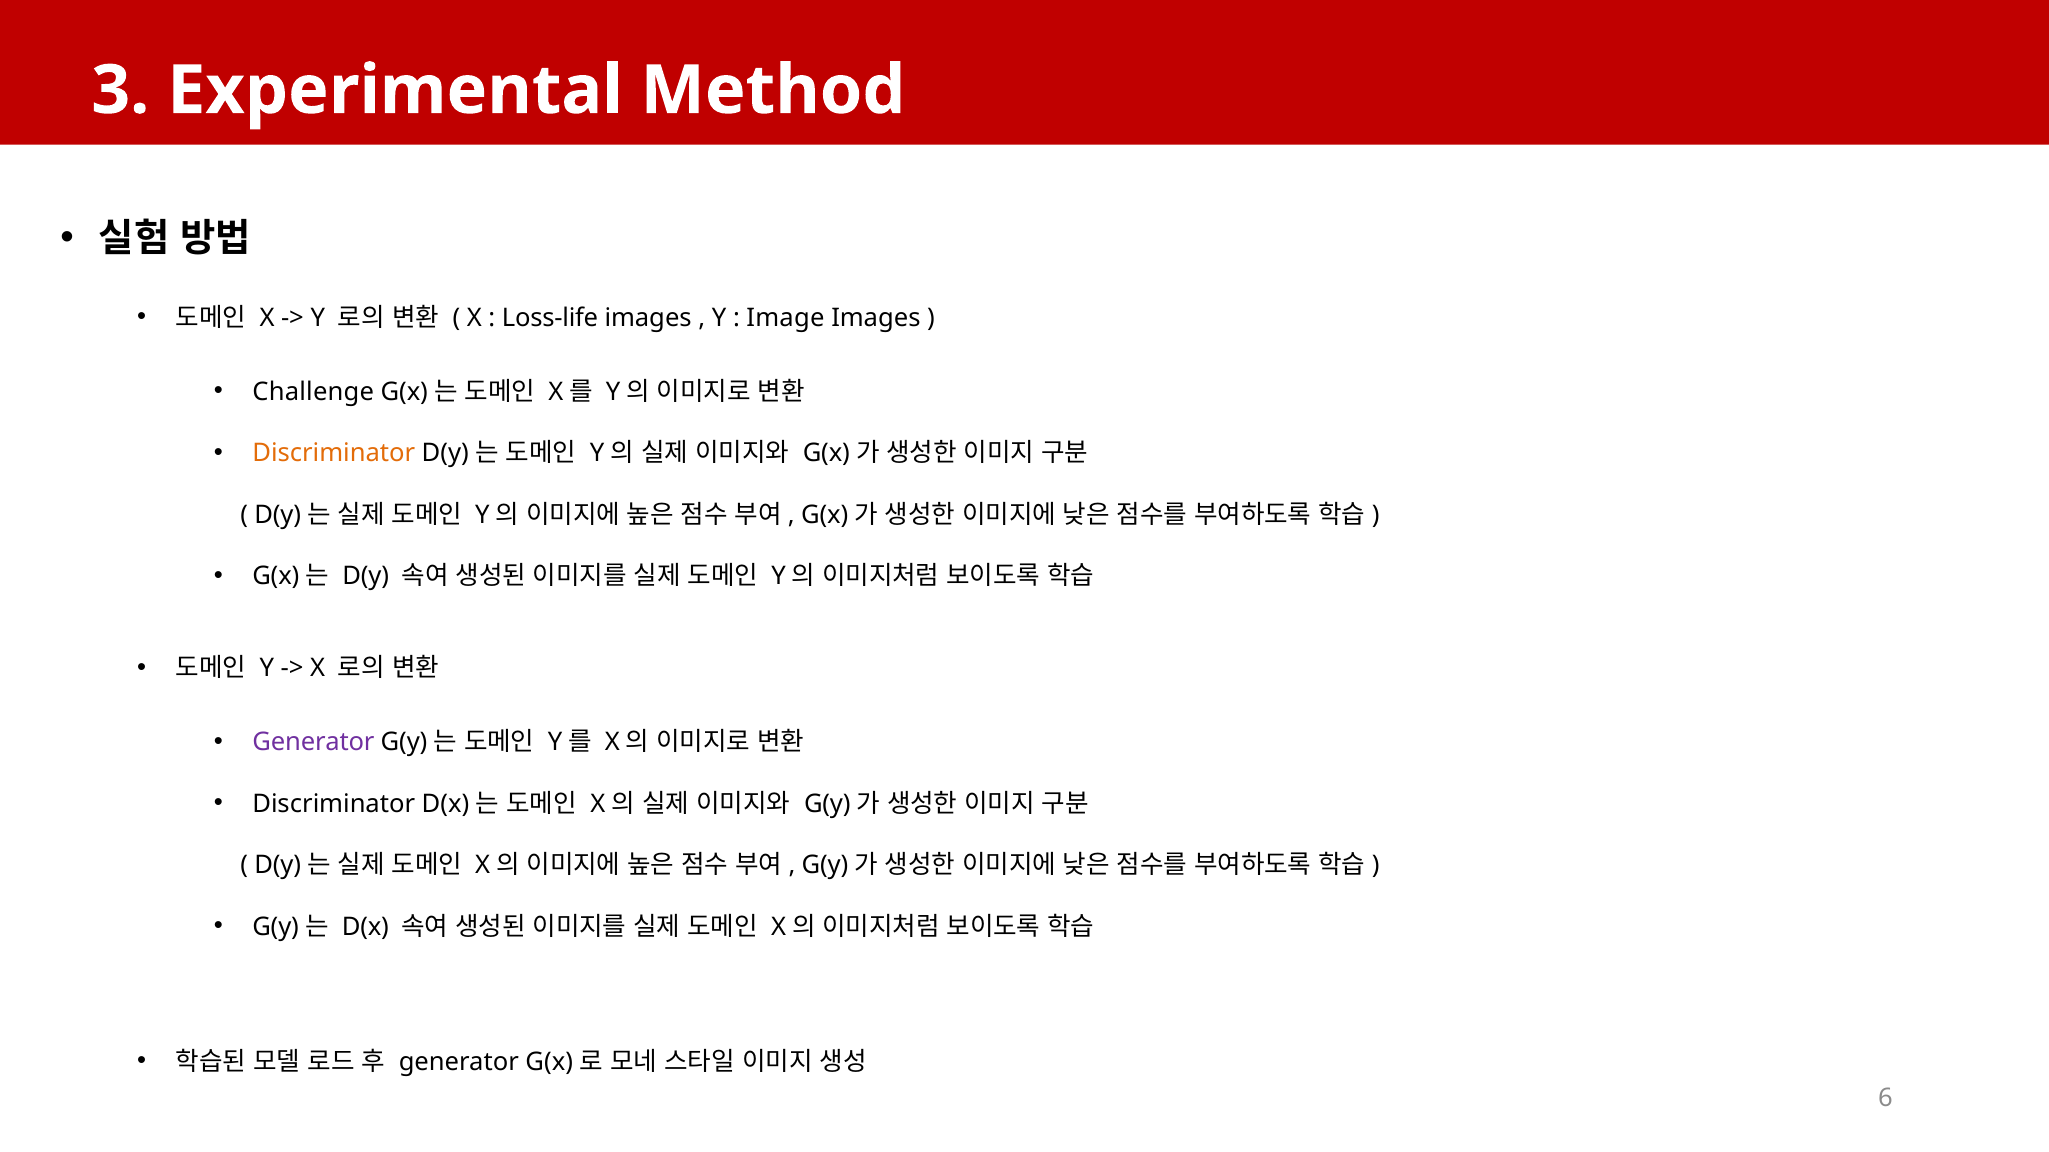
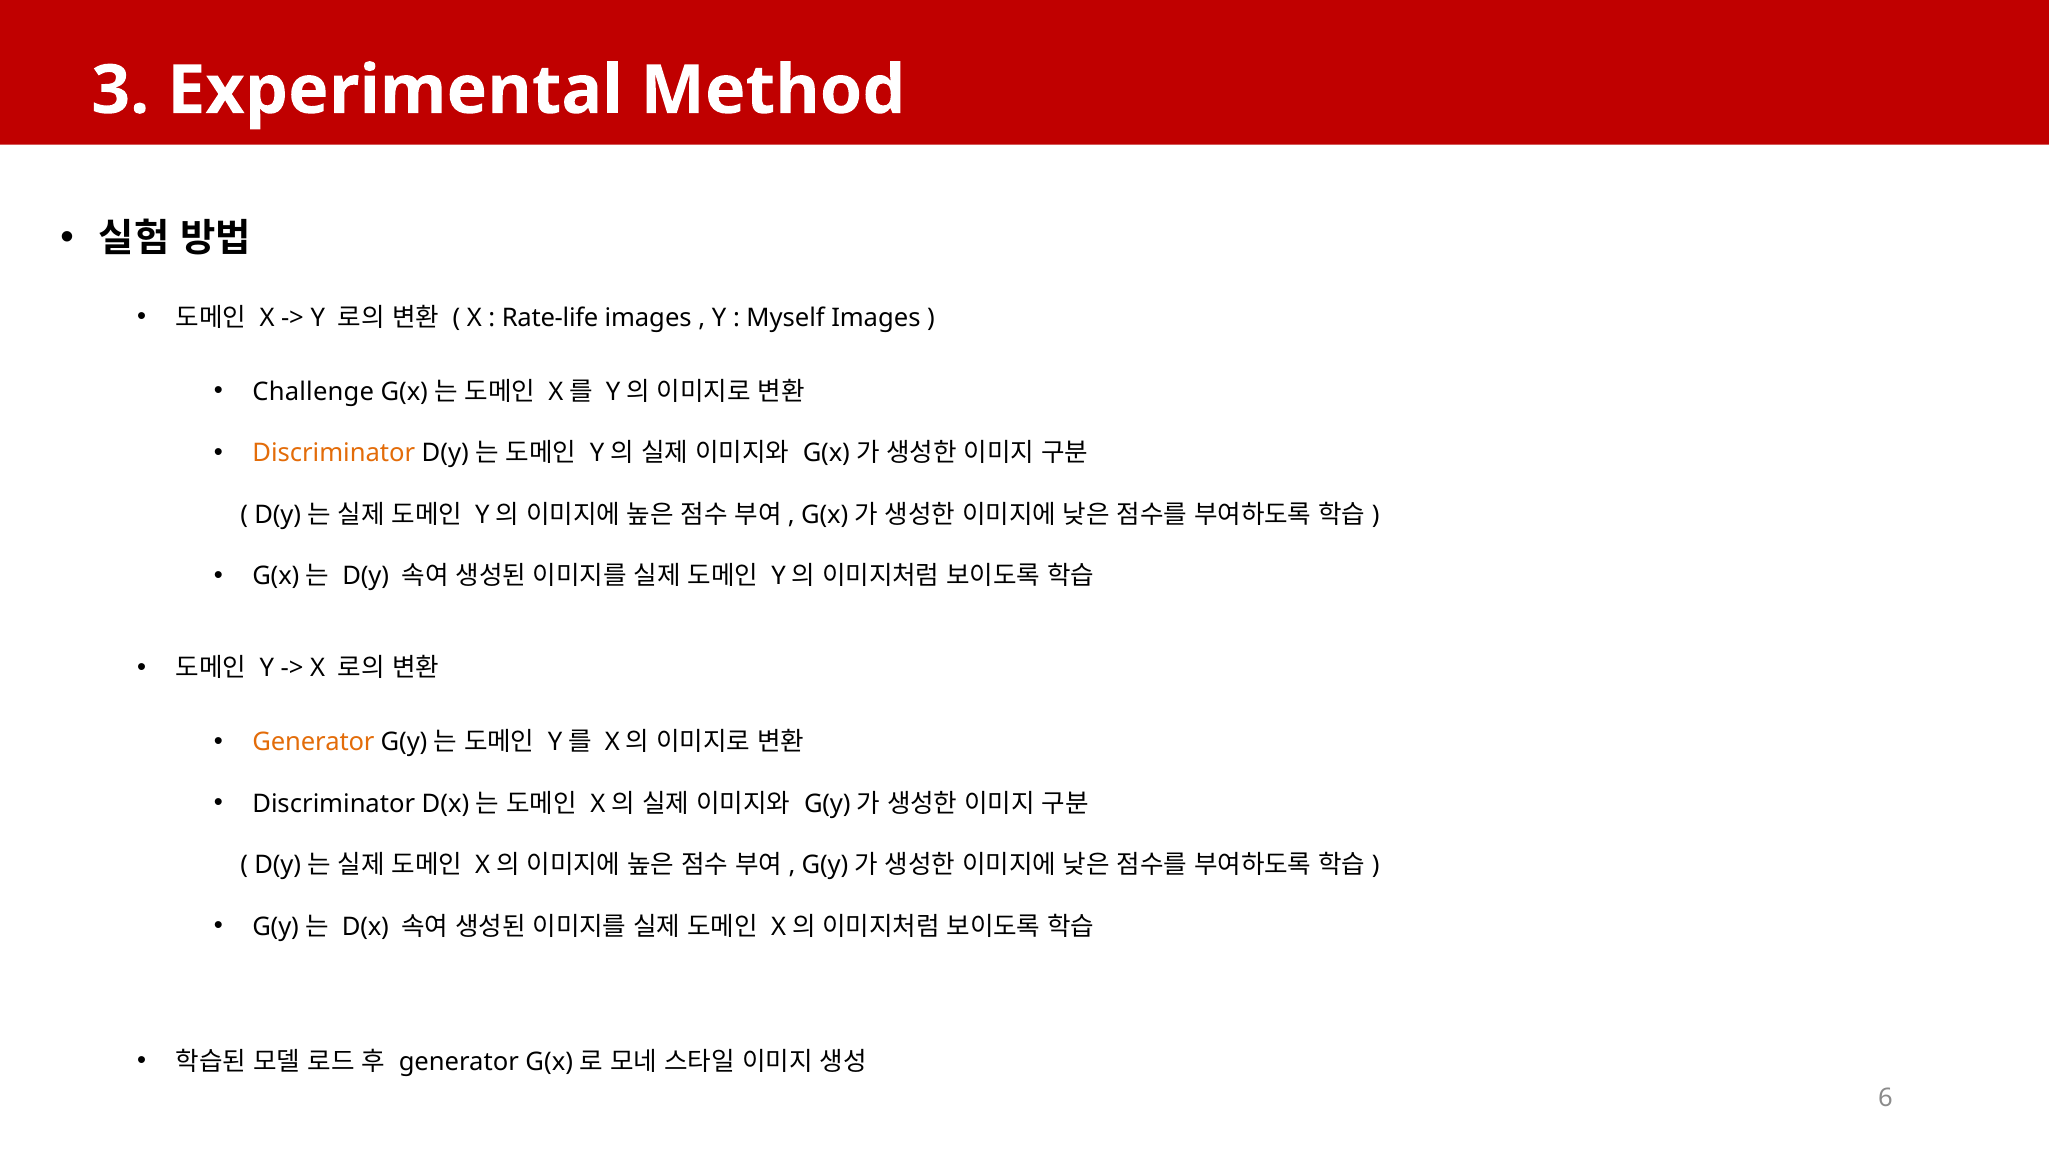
Loss-life: Loss-life -> Rate-life (550, 318)
Image: Image -> Myself (786, 318)
Generator colour: purple -> orange (313, 743)
